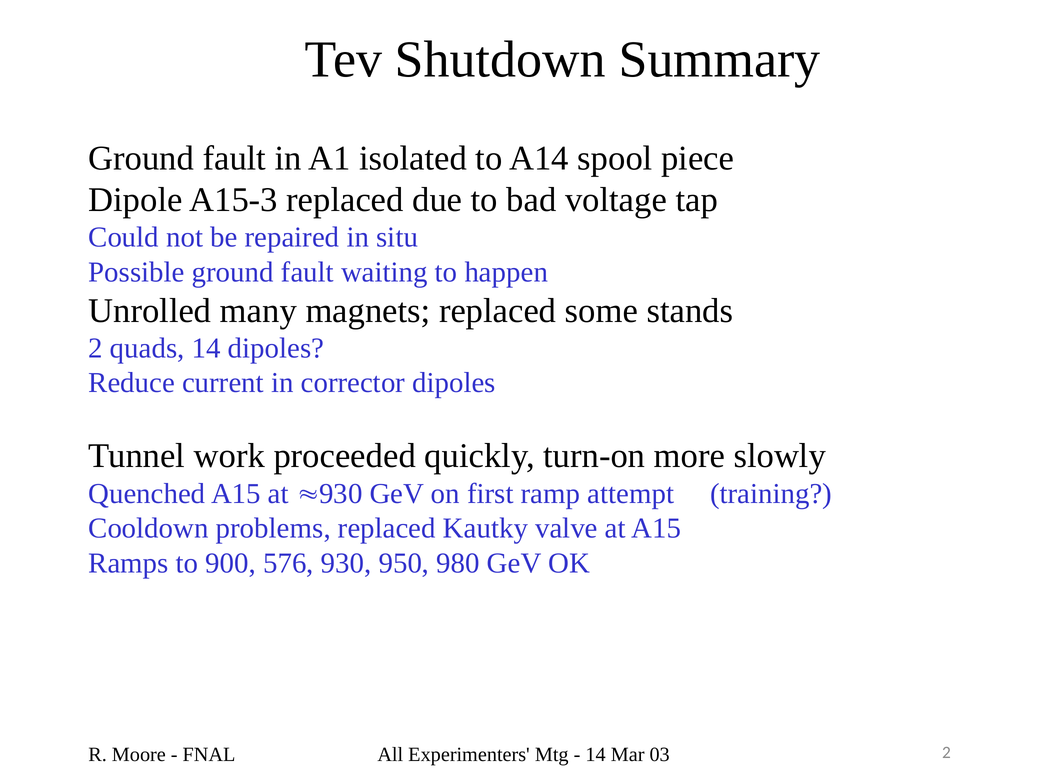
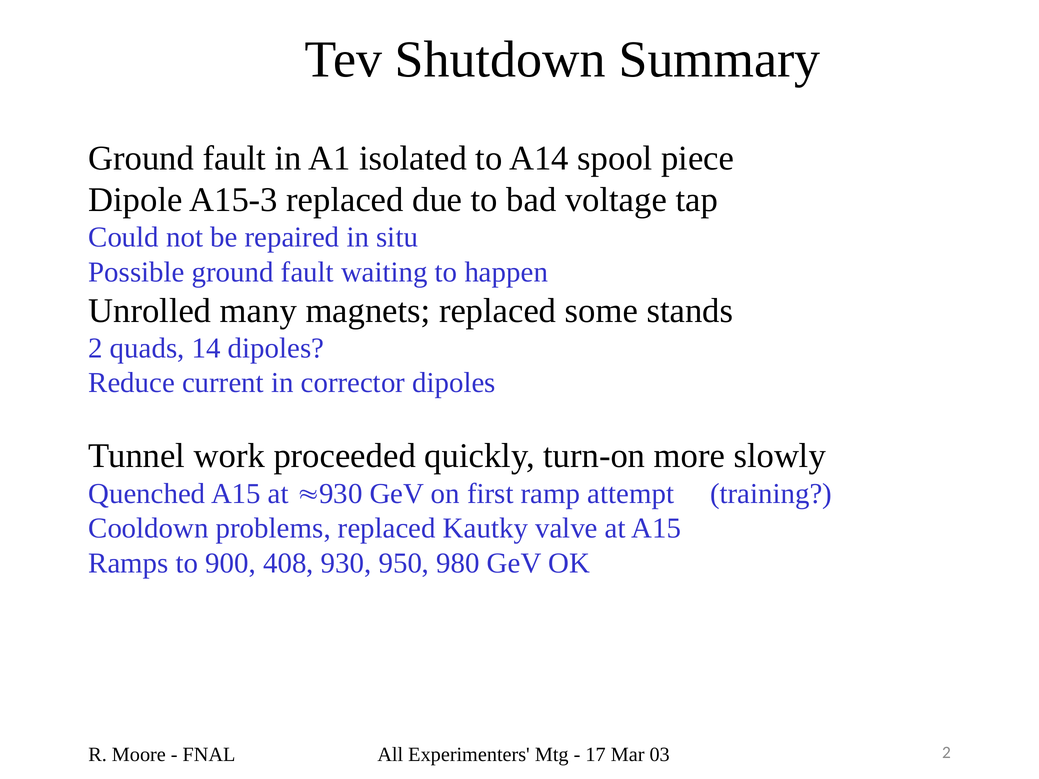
576: 576 -> 408 (288, 563)
14: 14 -> 17 (596, 755)
